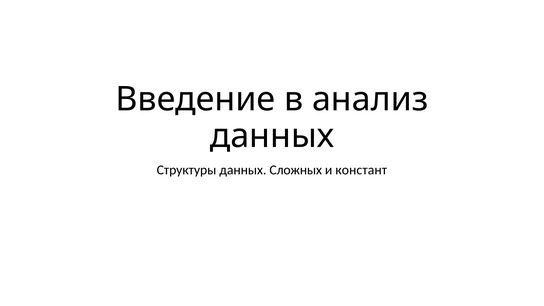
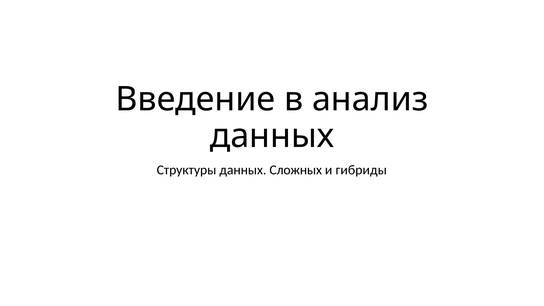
констант: констант -> гибриды (361, 170)
